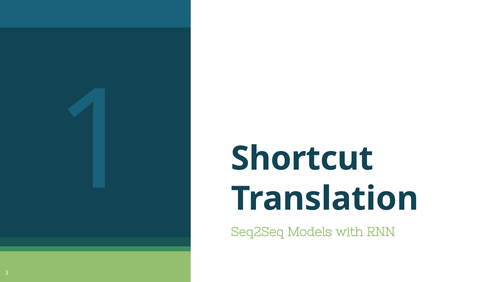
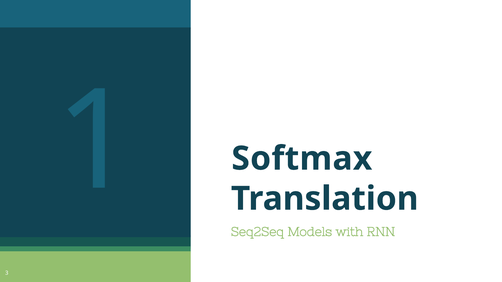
Shortcut: Shortcut -> Softmax (302, 159)
